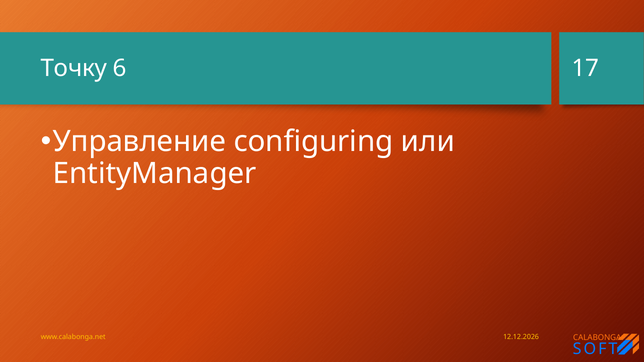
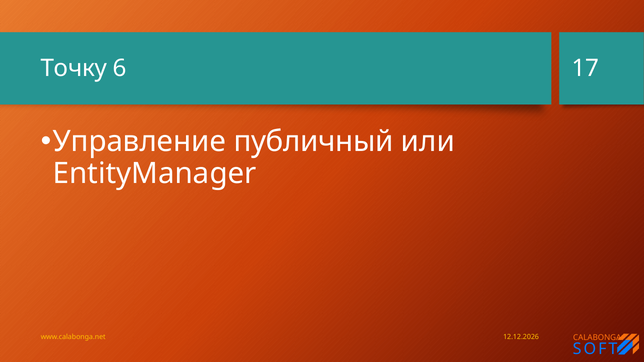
configuring: configuring -> публичный (314, 142)
